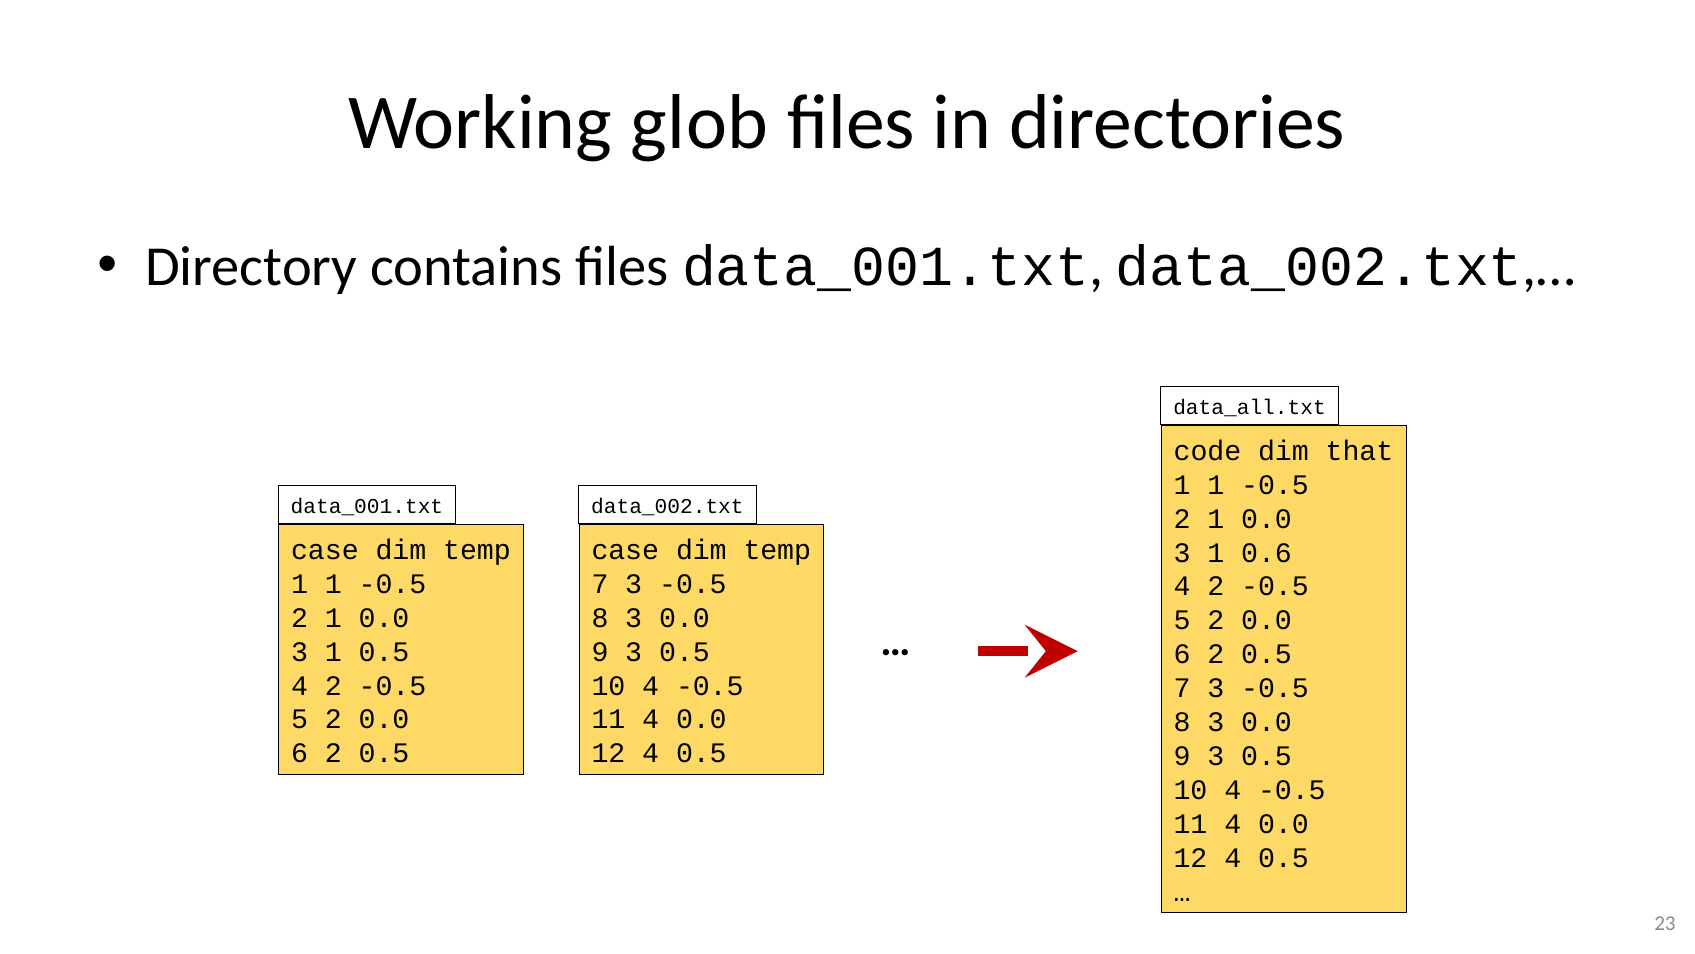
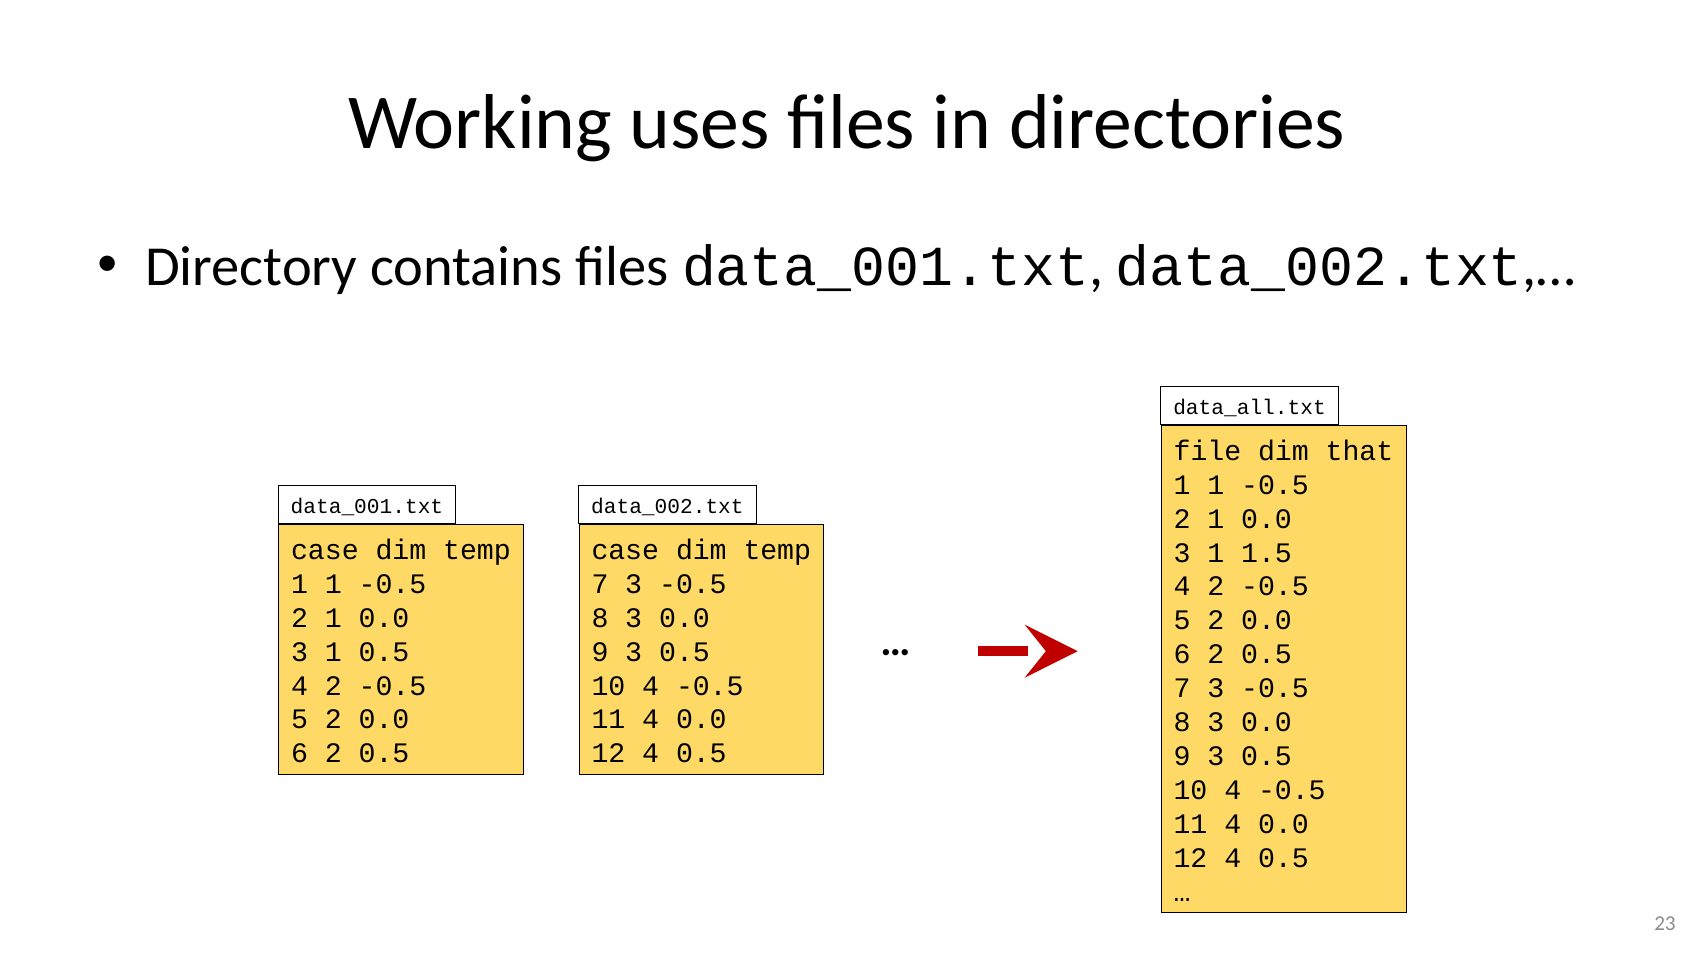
glob: glob -> uses (700, 123)
code: code -> file (1207, 451)
0.6: 0.6 -> 1.5 (1267, 552)
